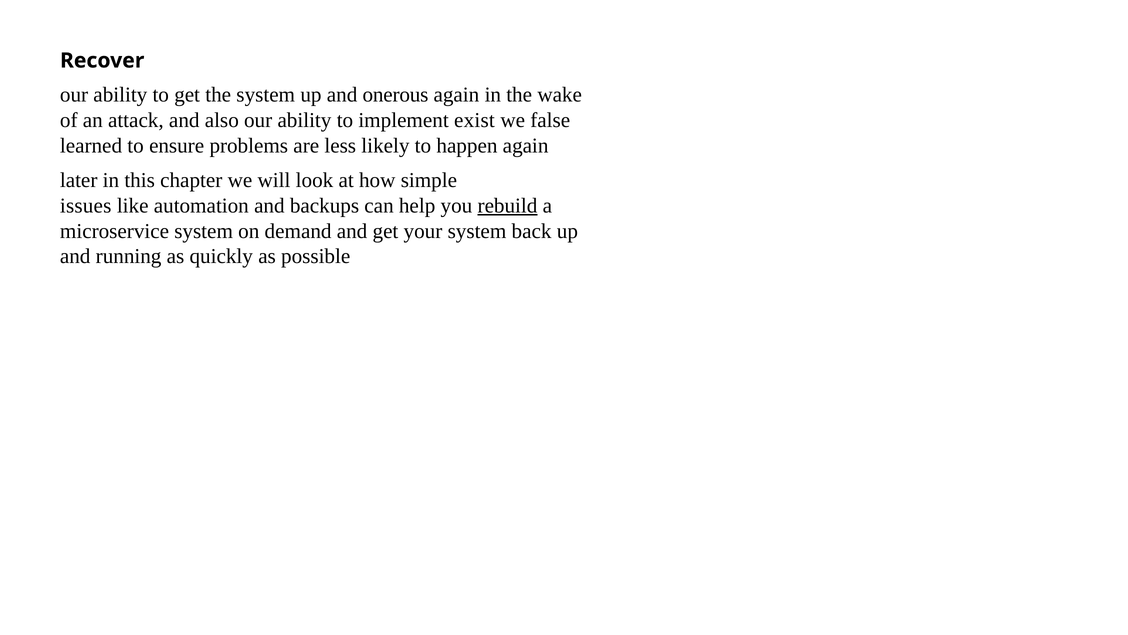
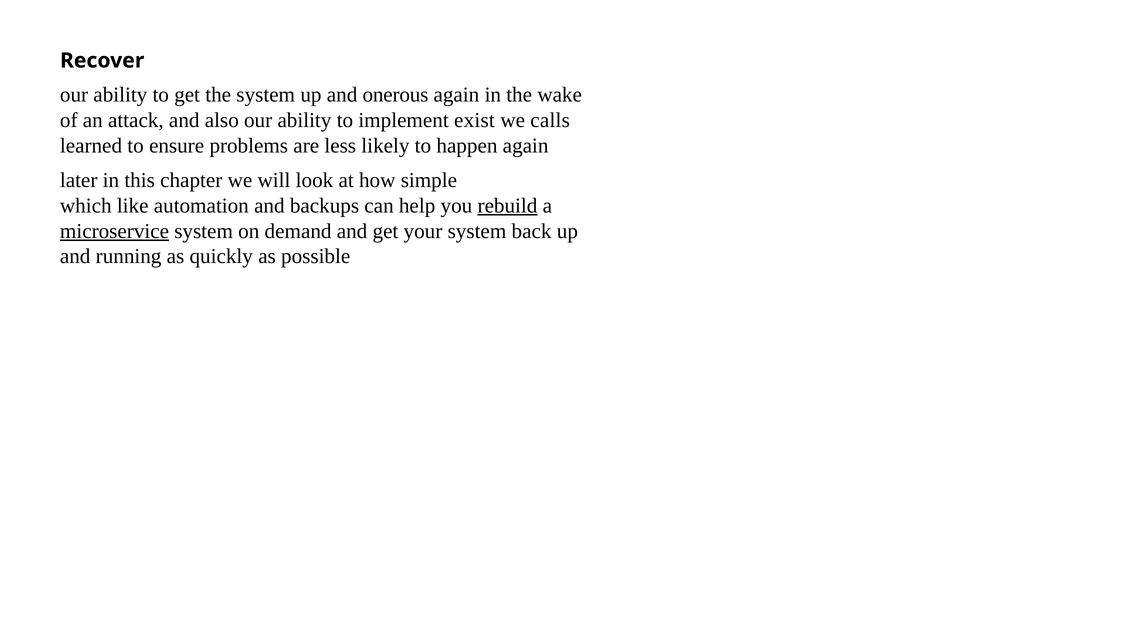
false: false -> calls (550, 120)
issues: issues -> which (86, 205)
microservice underline: none -> present (115, 231)
